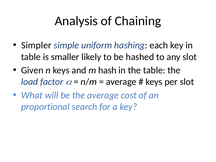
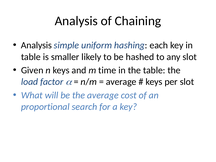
Simpler: Simpler -> Analysis (36, 45)
hash: hash -> time (107, 70)
